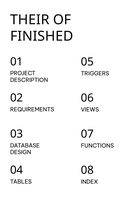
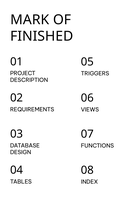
THEIR: THEIR -> MARK (30, 20)
